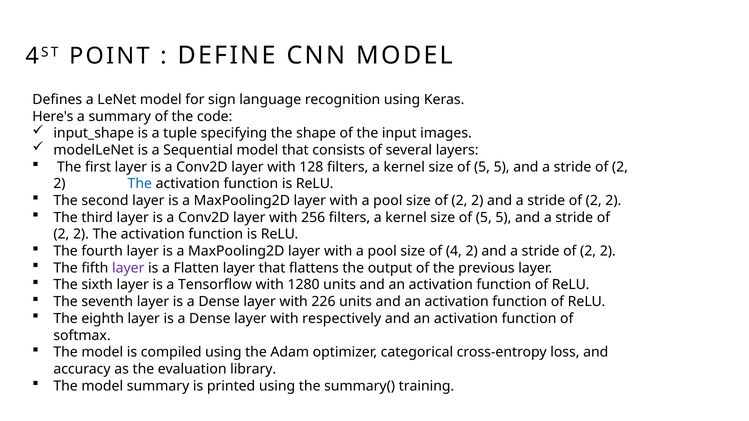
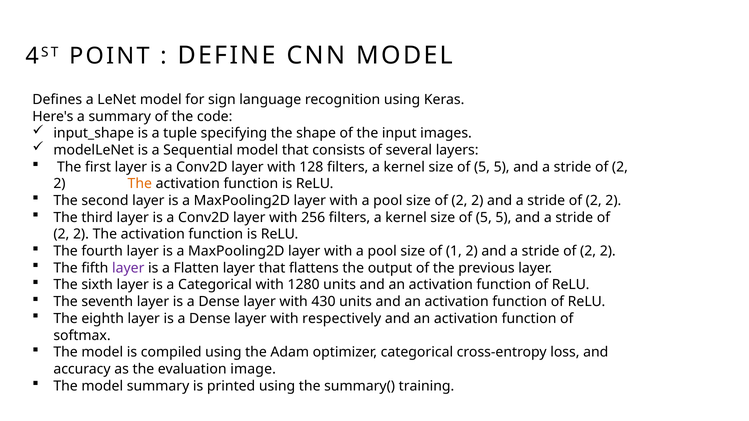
The colour: blue -> orange (140, 184)
4: 4 -> 1 (454, 251)
a Tensorflow: Tensorflow -> Categorical (215, 285)
226: 226 -> 430 (324, 302)
library: library -> image (253, 369)
